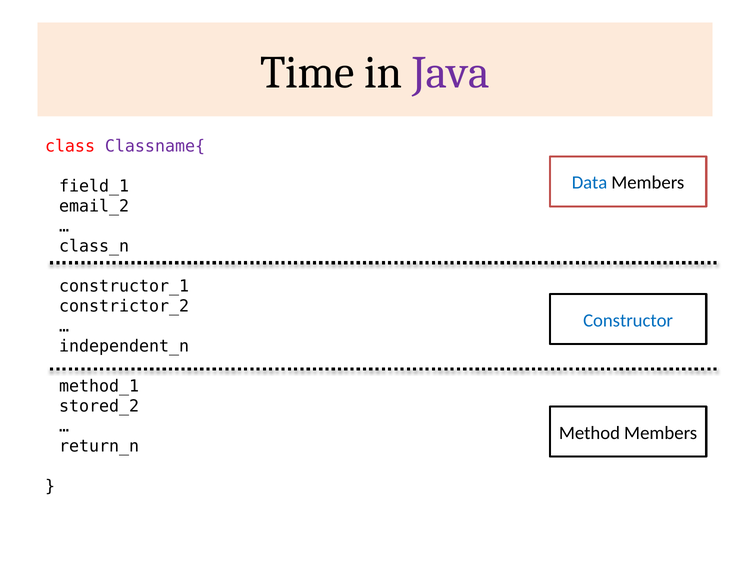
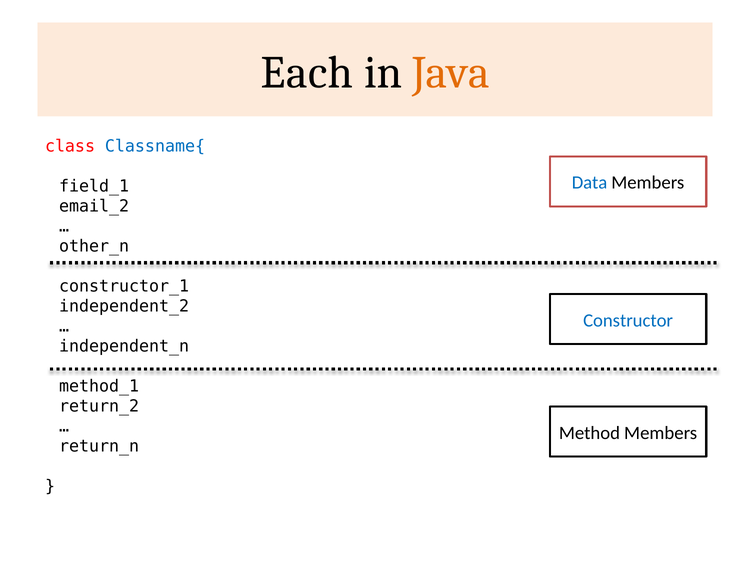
Time: Time -> Each (307, 73)
Java colour: purple -> orange (451, 73)
Classname{ colour: purple -> blue (155, 146)
class_n: class_n -> other_n (94, 246)
constrictor_2: constrictor_2 -> independent_2 (124, 306)
stored_2: stored_2 -> return_2 (99, 406)
